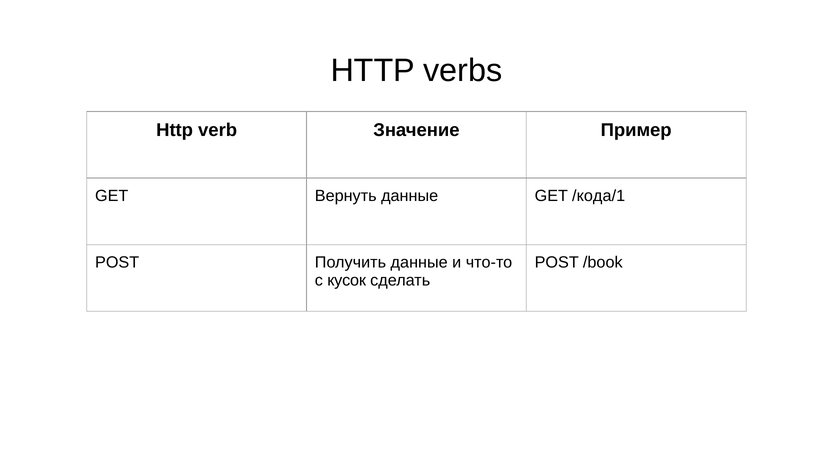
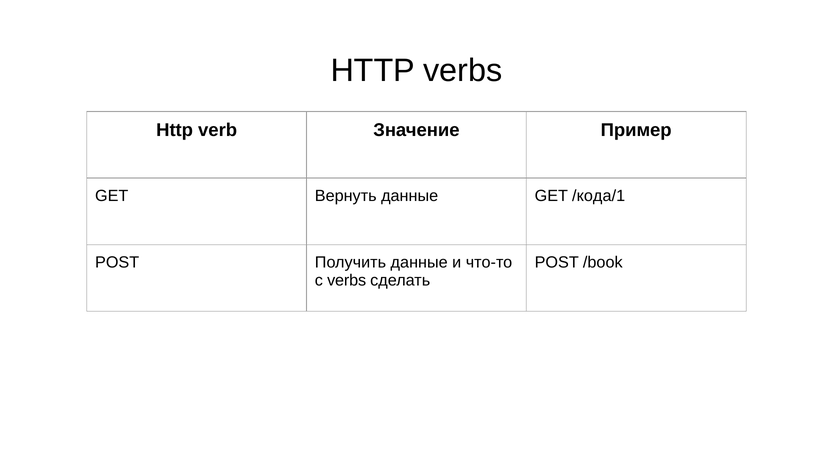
с кусок: кусок -> verbs (347, 281)
